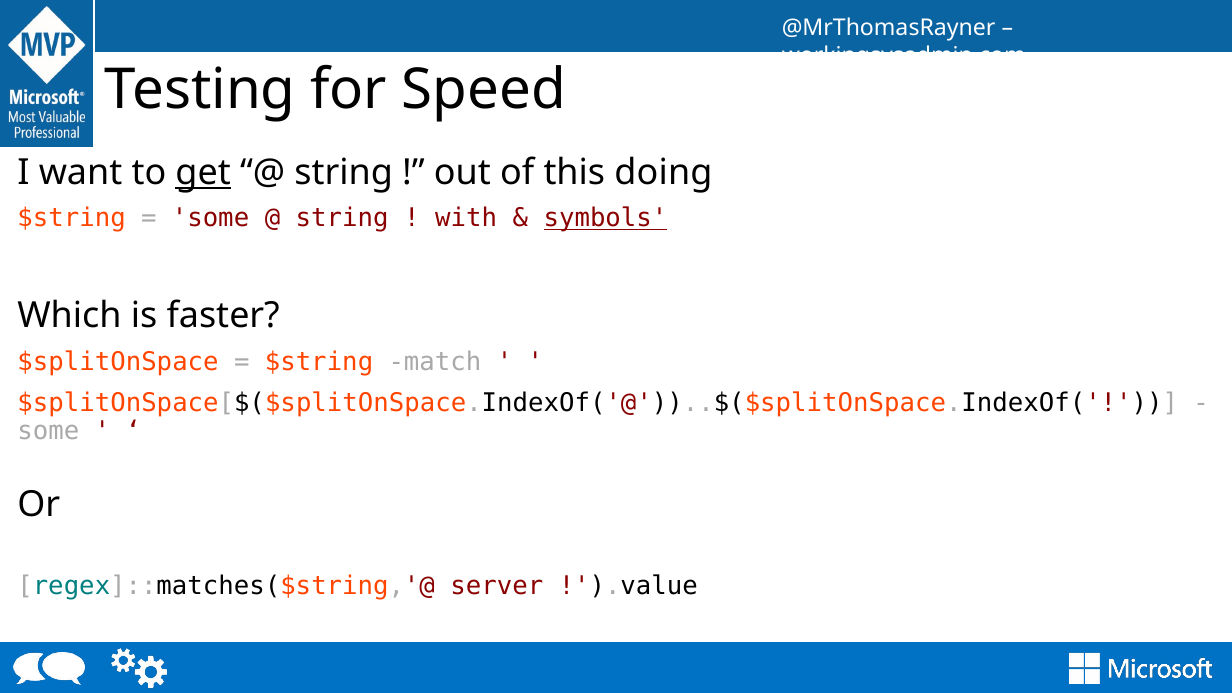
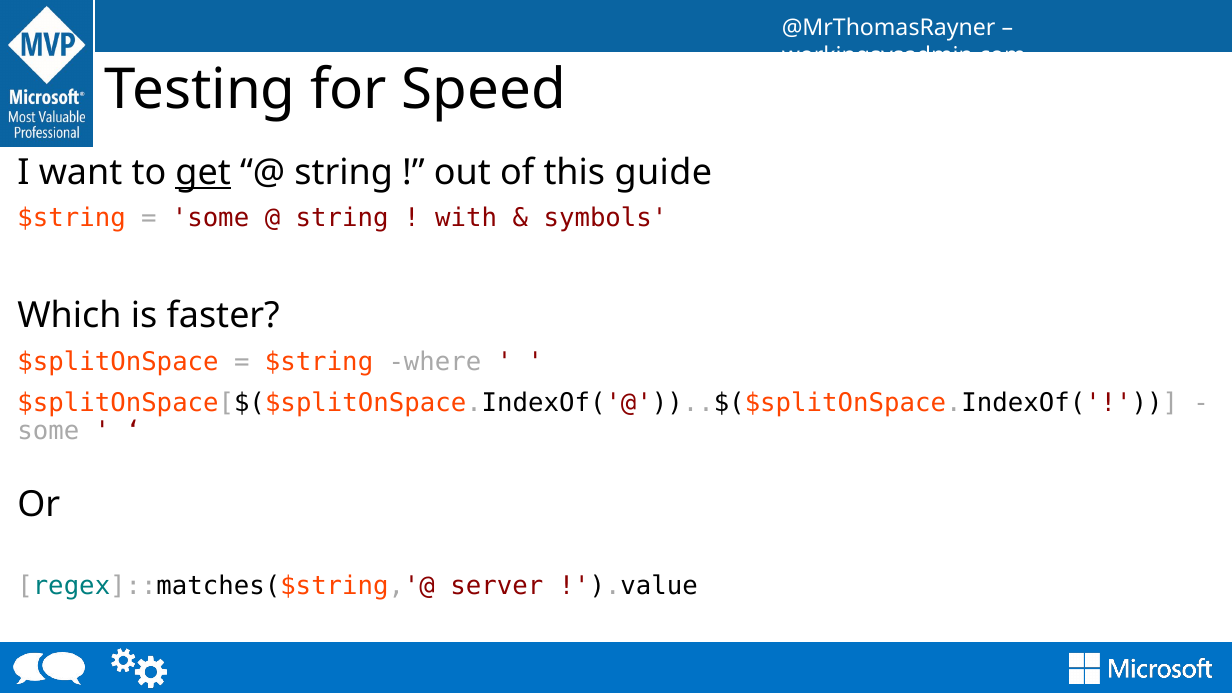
doing: doing -> guide (663, 172)
symbols underline: present -> none (605, 218)
match: match -> where (435, 362)
